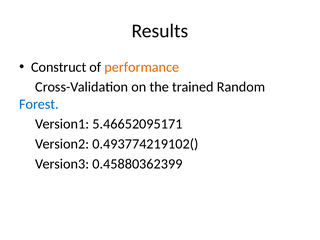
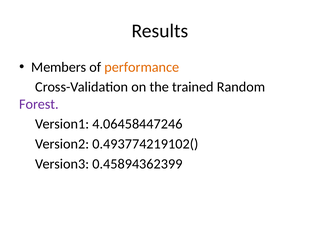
Construct: Construct -> Members (59, 67)
Forest colour: blue -> purple (39, 104)
5.46652095171: 5.46652095171 -> 4.06458447246 (137, 124)
0.45880362399: 0.45880362399 -> 0.45894362399 (137, 164)
